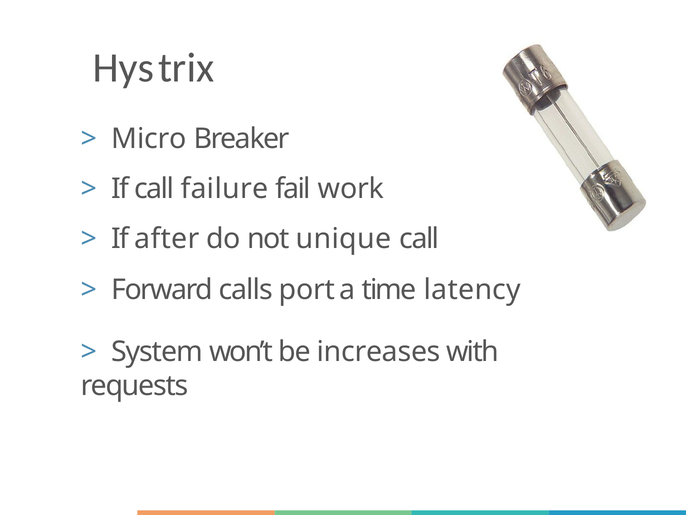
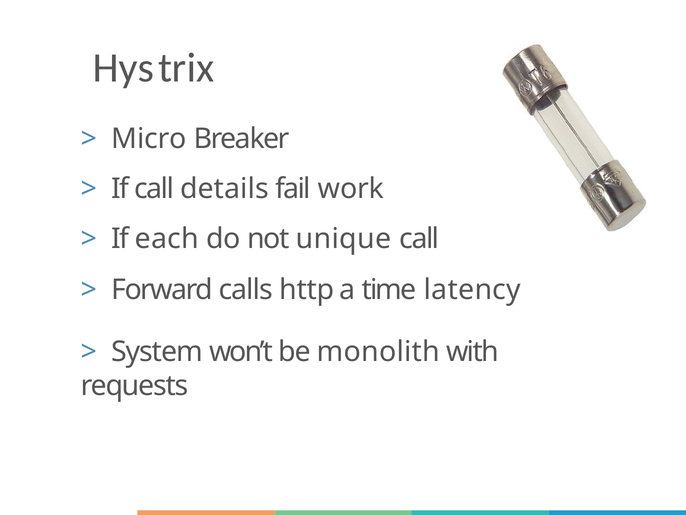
failure: failure -> details (225, 189)
after: after -> each (167, 239)
port: port -> http (307, 289)
increases: increases -> monolith (378, 351)
